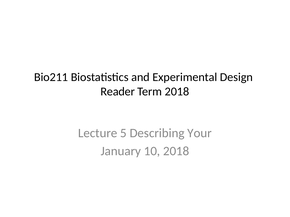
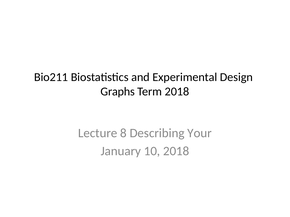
Reader: Reader -> Graphs (118, 92)
5: 5 -> 8 (123, 133)
